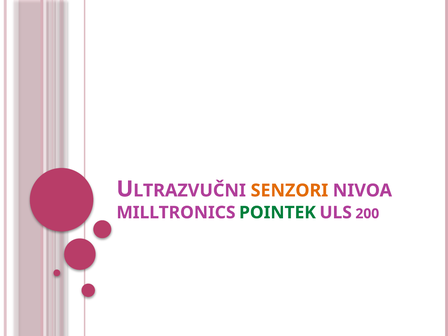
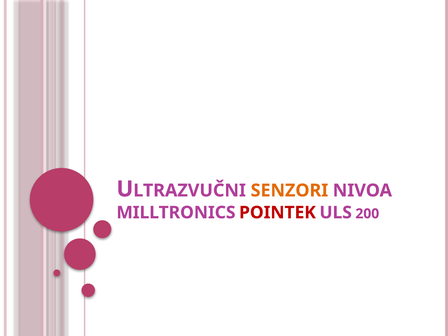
POINTEK colour: green -> red (277, 213)
